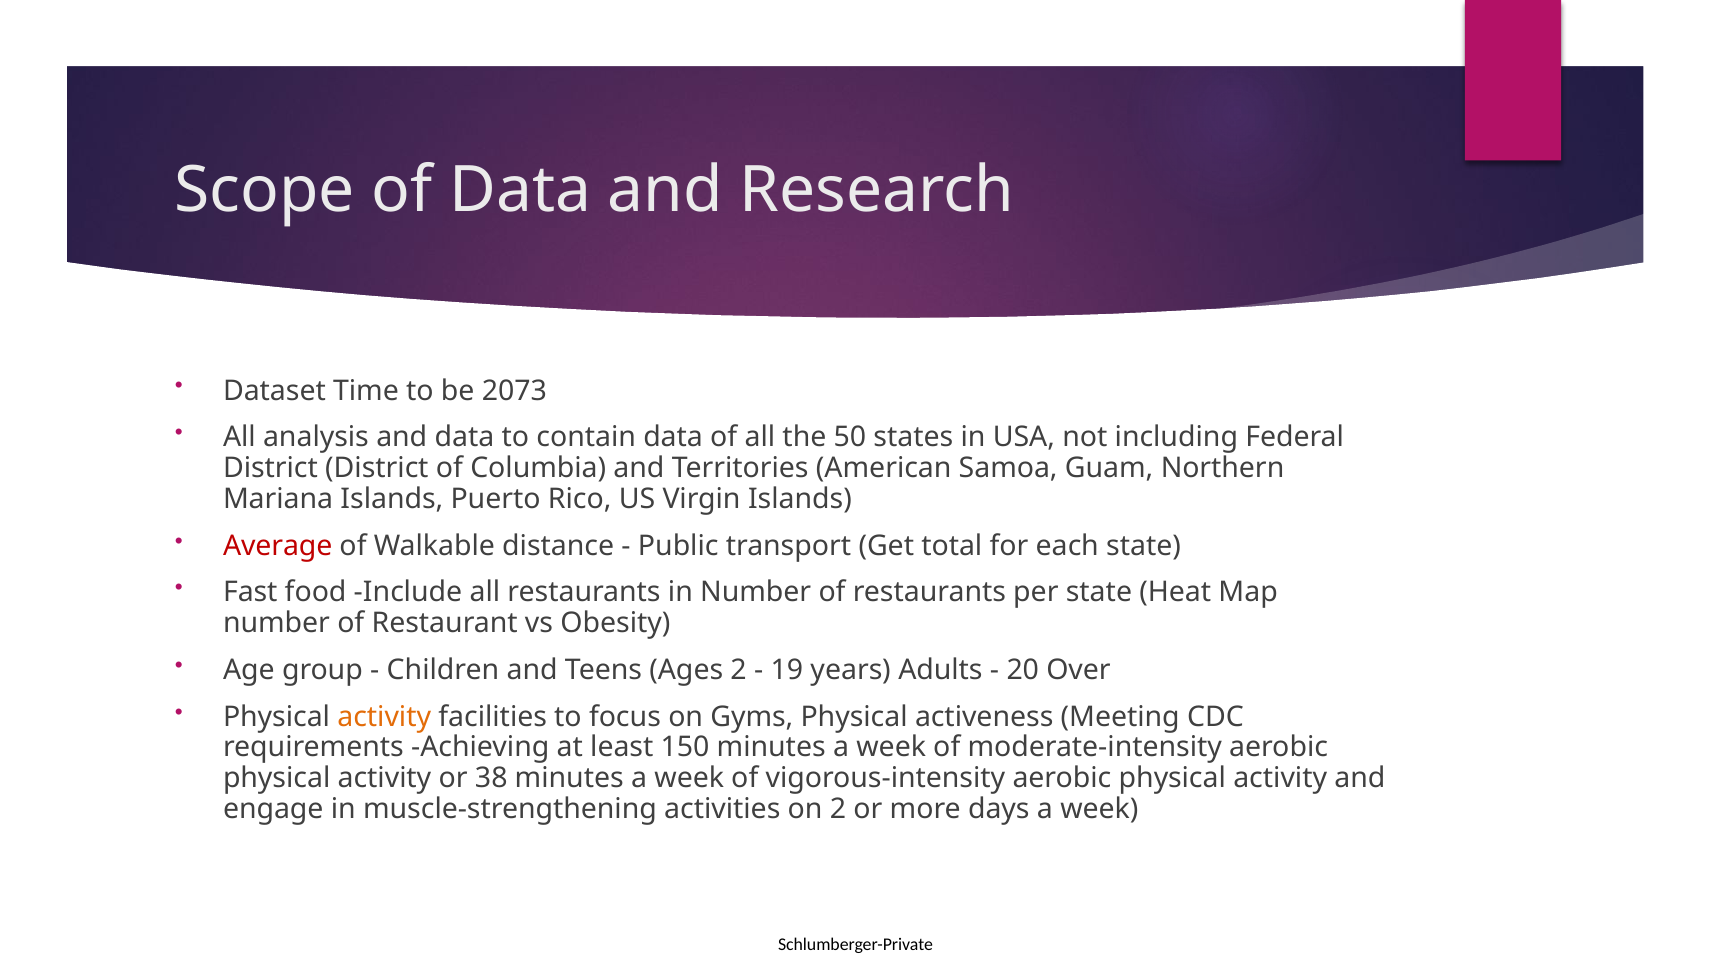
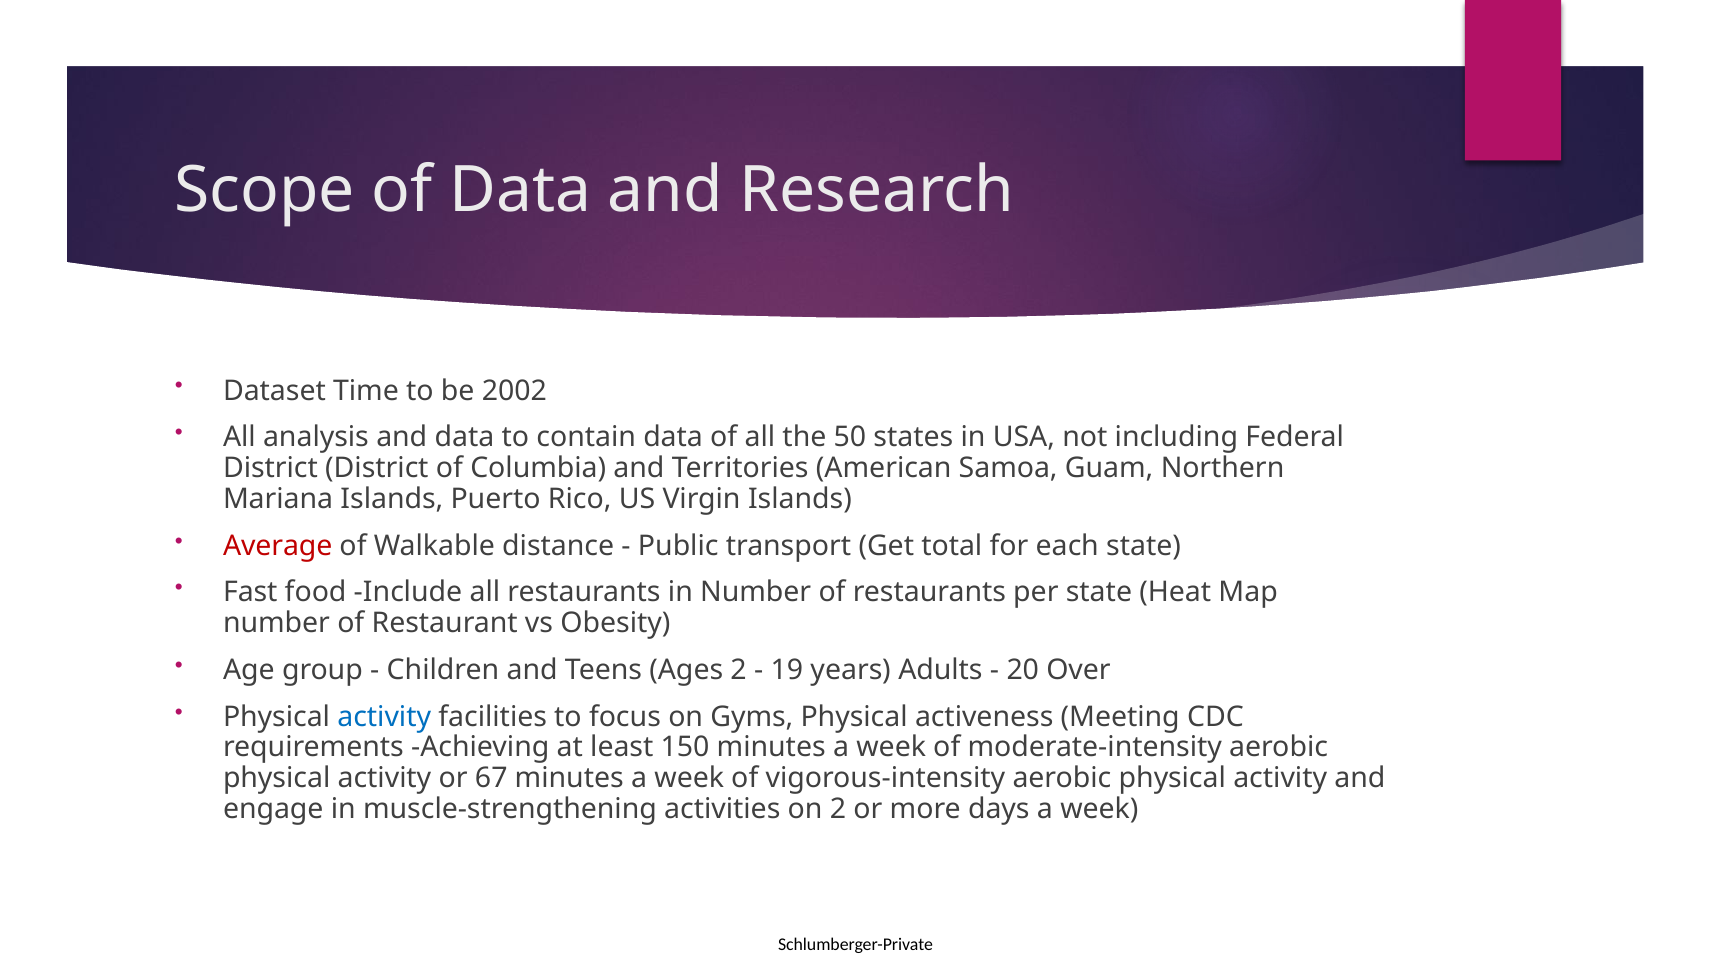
2073: 2073 -> 2002 (514, 391)
activity colour: orange -> blue (384, 717)
38: 38 -> 67 (491, 779)
